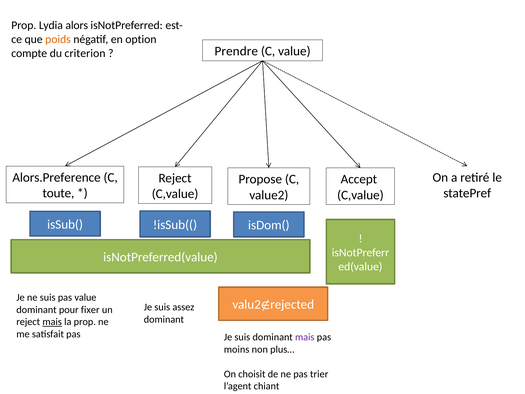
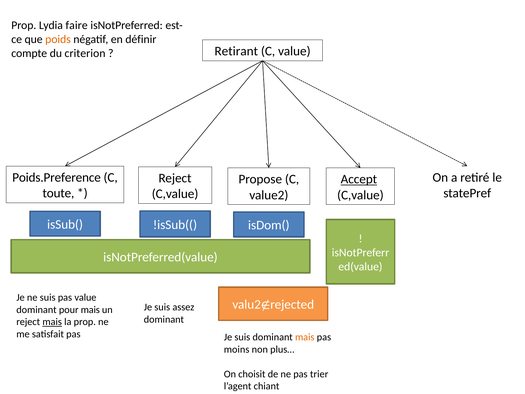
alors: alors -> faire (77, 25)
option: option -> définir (141, 39)
Prendre: Prendre -> Retirant (236, 51)
Alors.Preference: Alors.Preference -> Poids.Preference (57, 177)
Accept underline: none -> present (359, 179)
pour fixer: fixer -> mais (90, 309)
mais colour: purple -> orange (305, 337)
